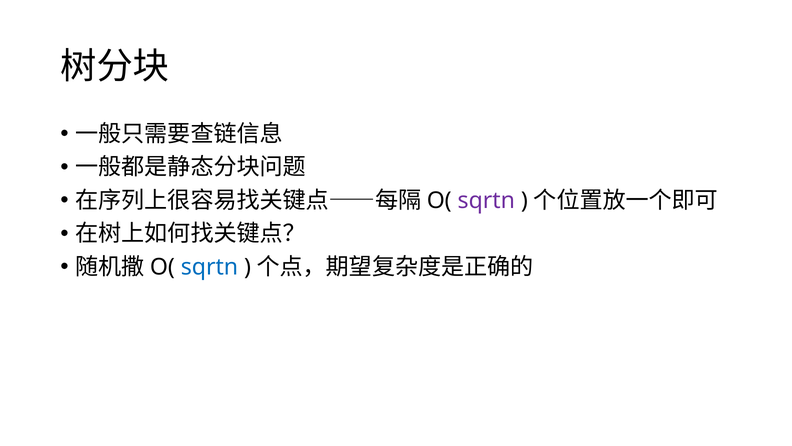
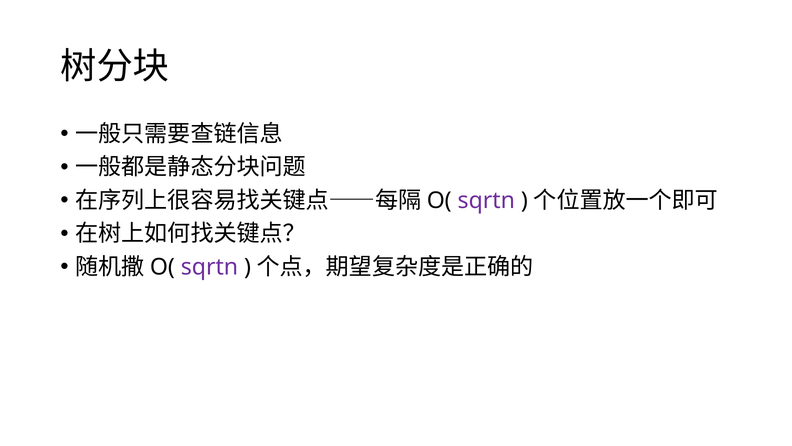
sqrtn colour: blue -> purple (209, 267)
